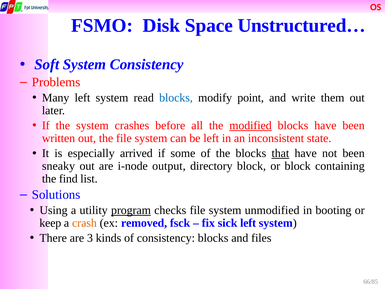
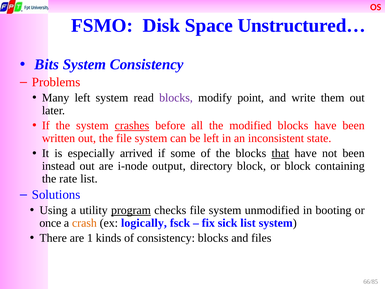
Soft: Soft -> Bits (47, 64)
blocks colour: blue -> purple (176, 98)
crashes underline: none -> present (132, 125)
modified underline: present -> none (251, 125)
sneaky: sneaky -> instead (59, 166)
find: find -> rate (68, 179)
keep: keep -> once (50, 223)
removed: removed -> logically (144, 223)
sick left: left -> list (248, 223)
3: 3 -> 1 (90, 238)
